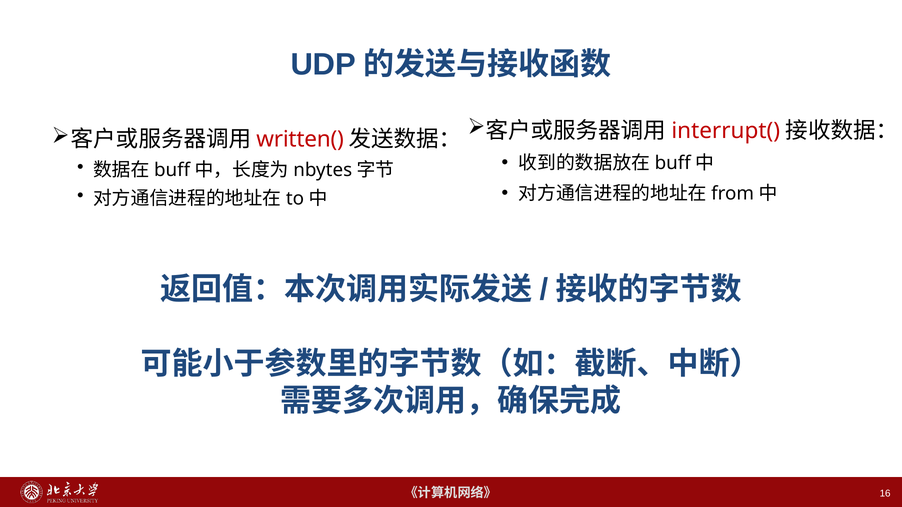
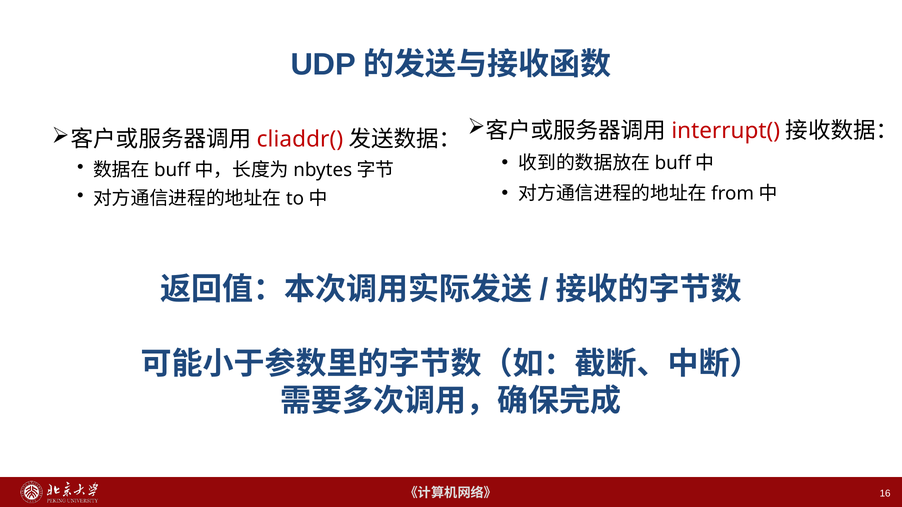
written(: written( -> cliaddr( (300, 140)
